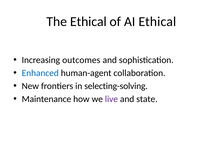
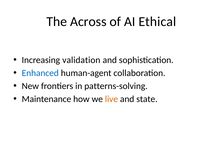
The Ethical: Ethical -> Across (88, 22)
outcomes: outcomes -> validation (81, 60)
selecting-solving: selecting-solving -> patterns-solving (116, 86)
live colour: purple -> orange (111, 99)
